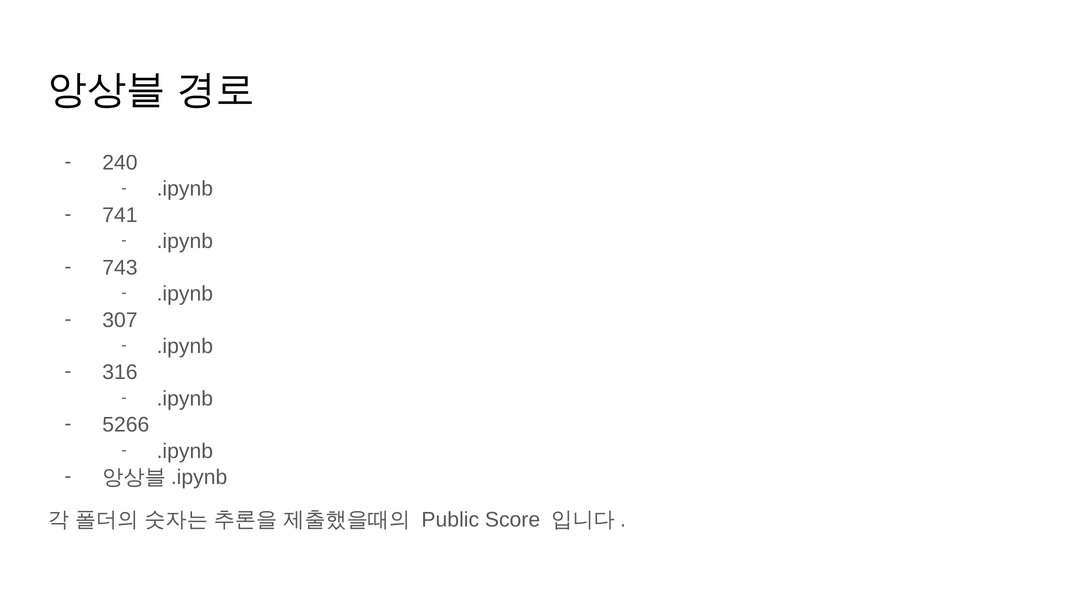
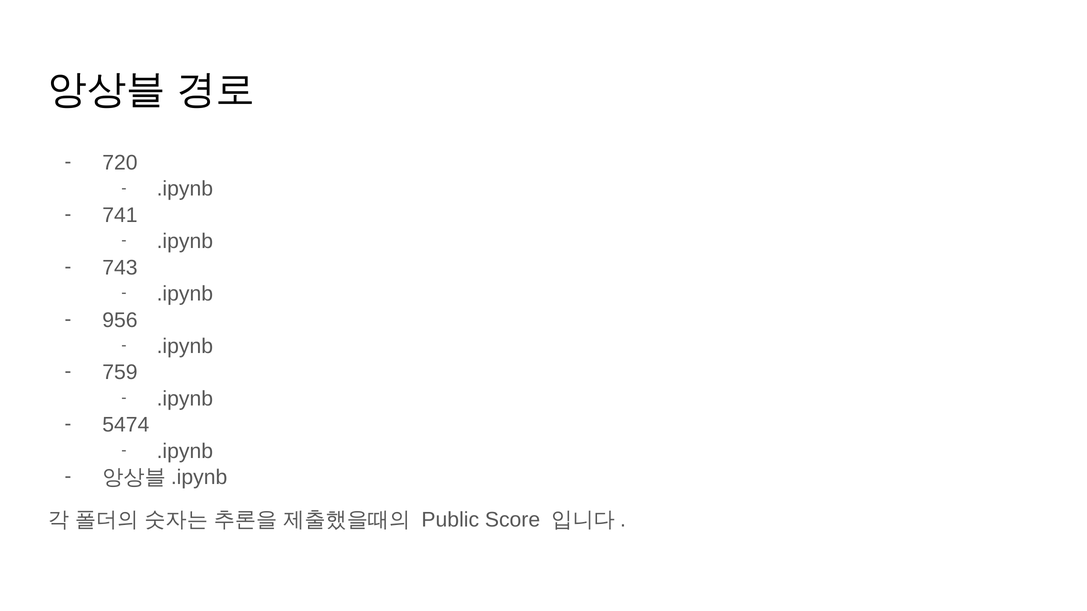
240: 240 -> 720 (120, 163)
307: 307 -> 956 (120, 320)
316: 316 -> 759 (120, 373)
5266: 5266 -> 5474 (126, 425)
